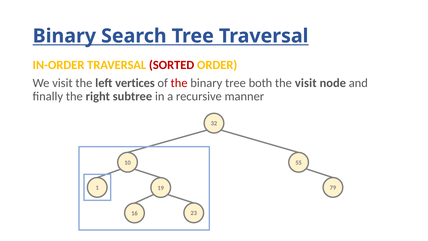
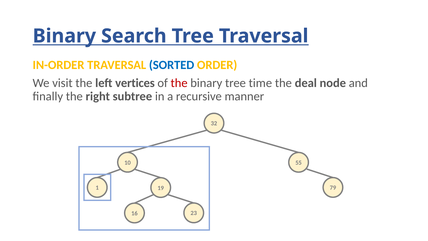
SORTED colour: red -> blue (172, 65)
both: both -> time (260, 83)
the visit: visit -> deal (306, 83)
